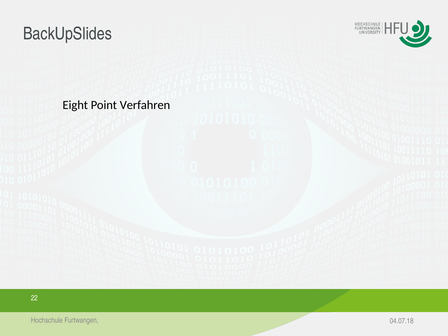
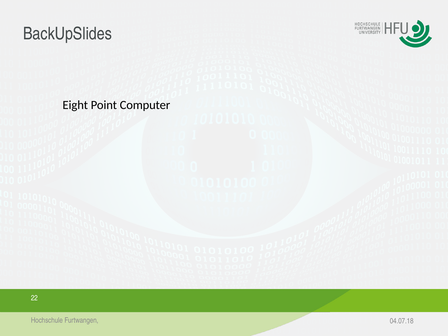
Verfahren: Verfahren -> Computer (145, 105)
